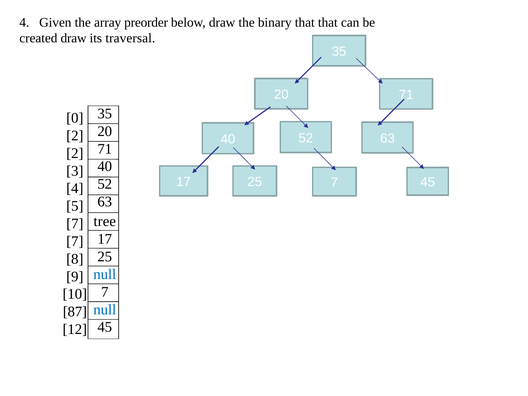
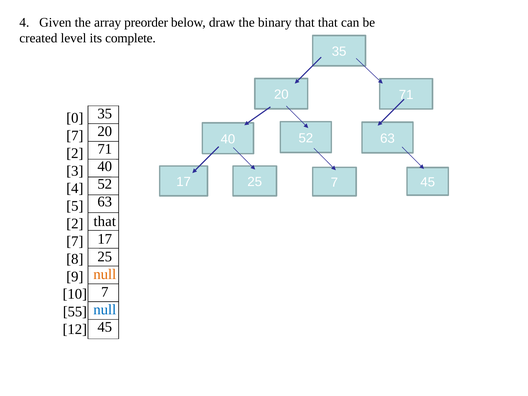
created draw: draw -> level (74, 38)
traversal: traversal -> complete (130, 38)
2: 2 -> 7 (75, 136)
tree: tree -> that (105, 221)
7: 7 -> 2 (75, 224)
null colour: blue -> orange (105, 274)
87: 87 -> 55 (75, 312)
